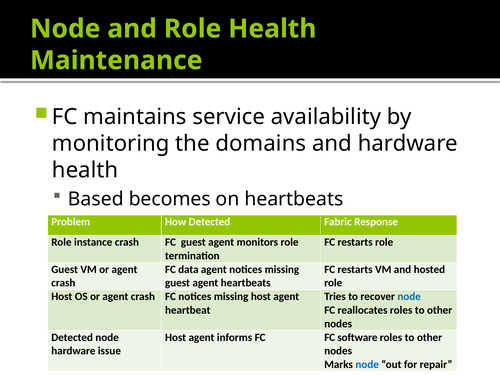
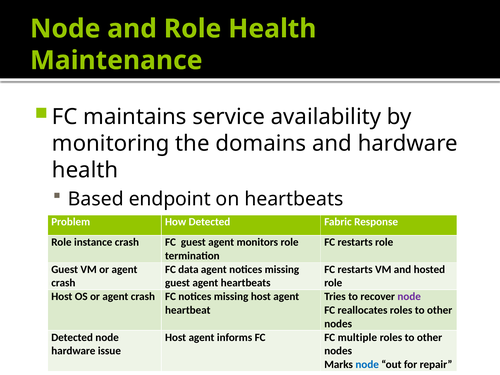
becomes: becomes -> endpoint (170, 199)
node colour: blue -> purple (409, 297)
software: software -> multiple (357, 337)
